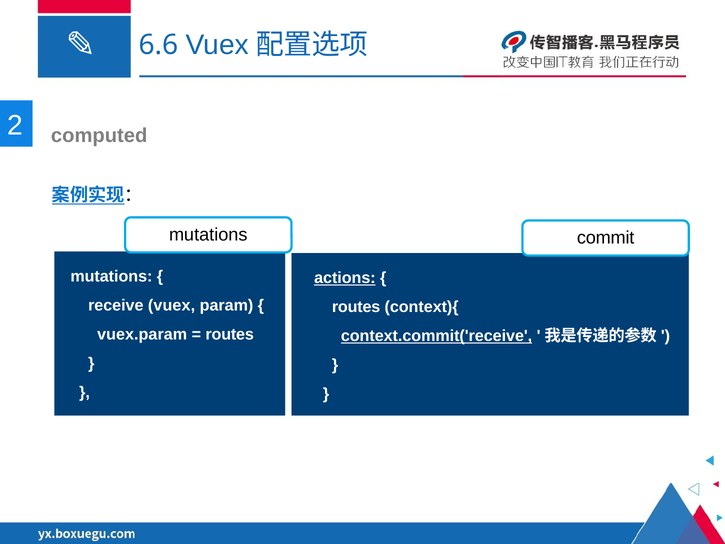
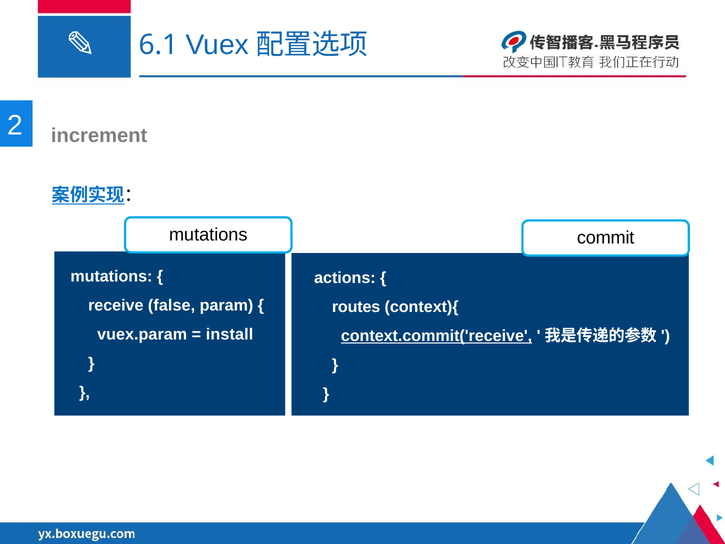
6.6: 6.6 -> 6.1 (159, 45)
computed: computed -> increment (99, 136)
actions underline: present -> none (345, 278)
receive vuex: vuex -> false (172, 305)
routes: routes -> install (230, 334)
